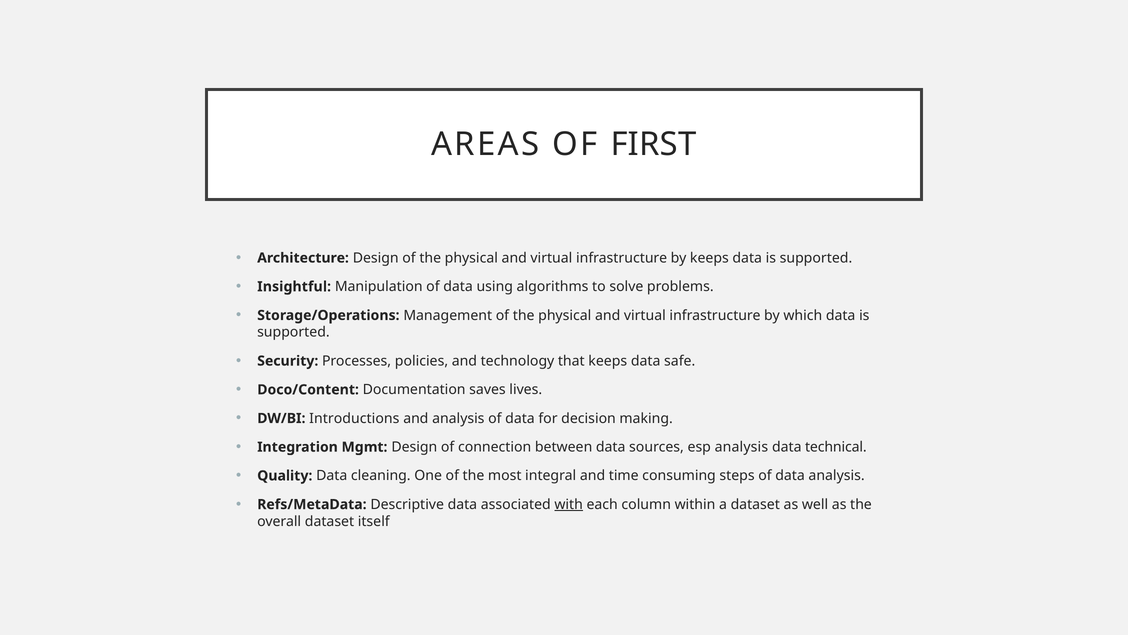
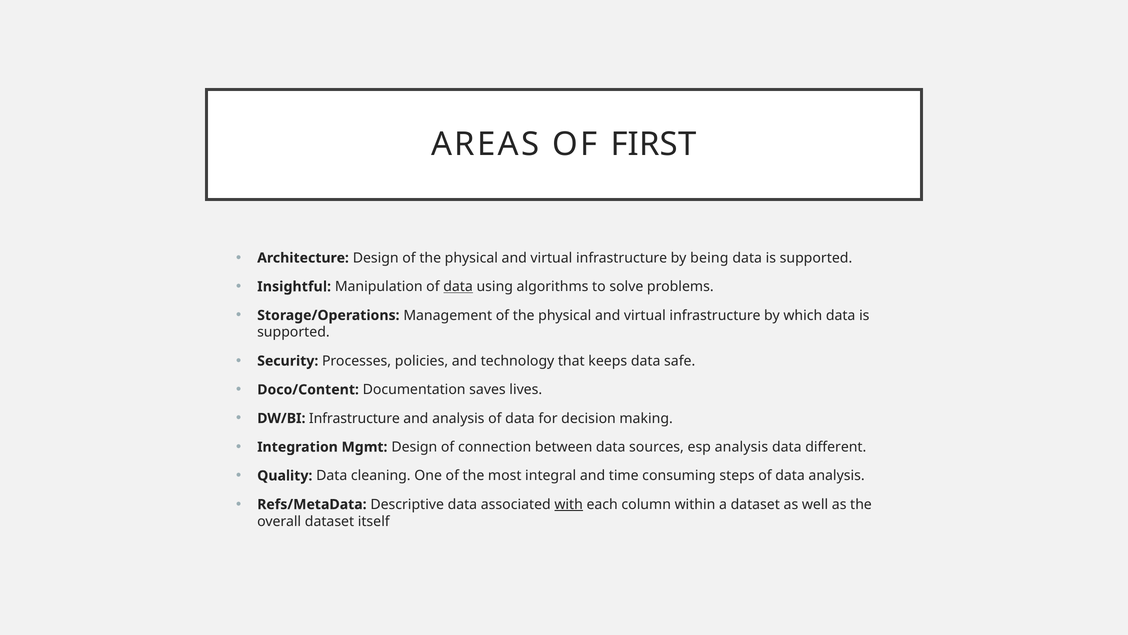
by keeps: keeps -> being (709, 258)
data underline: none -> present (458, 286)
DW/BI Introductions: Introductions -> Infrastructure (354, 418)
technical: technical -> different (836, 447)
